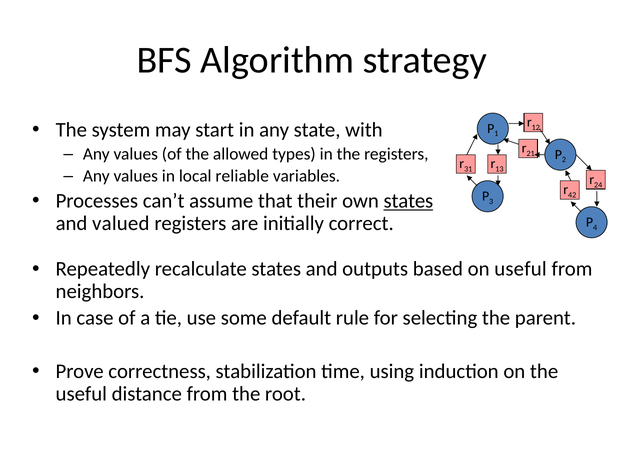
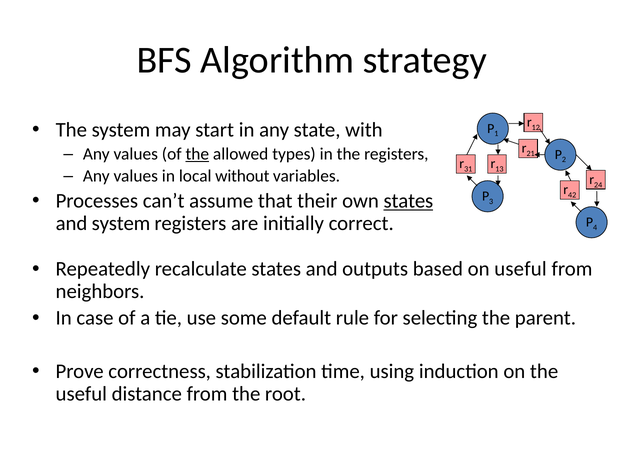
the underline: none -> present (197, 154)
reliable: reliable -> without (242, 176)
and valued: valued -> system (121, 223)
